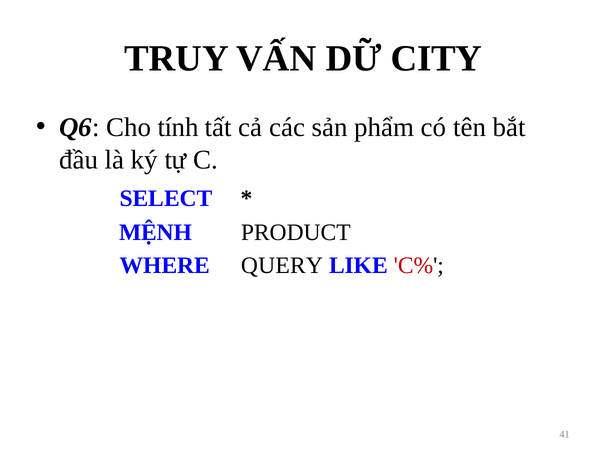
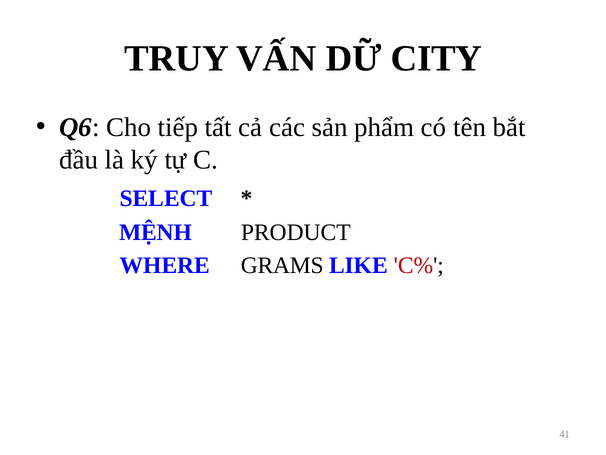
tính: tính -> tiếp (178, 127)
QUERY: QUERY -> GRAMS (282, 265)
